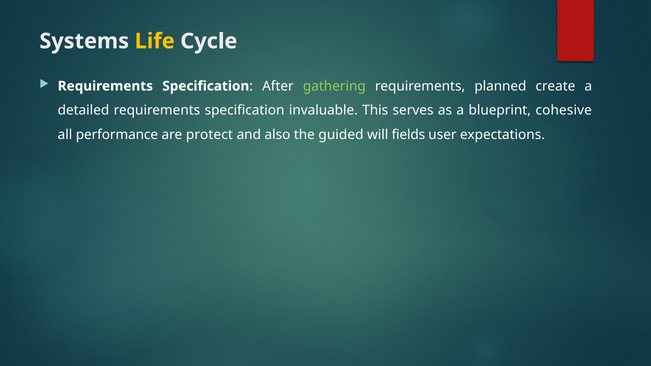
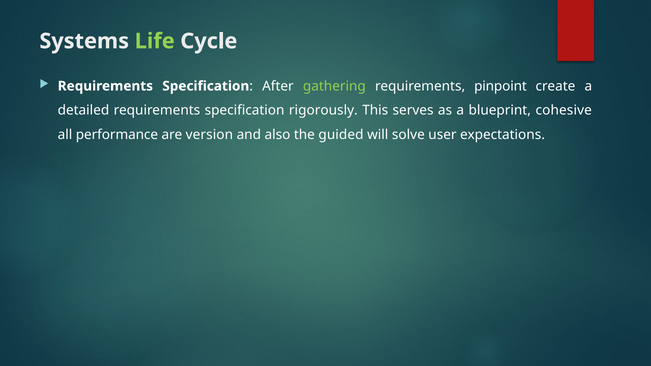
Life colour: yellow -> light green (155, 41)
planned: planned -> pinpoint (500, 86)
invaluable: invaluable -> rigorously (323, 111)
protect: protect -> version (209, 135)
fields: fields -> solve (408, 135)
